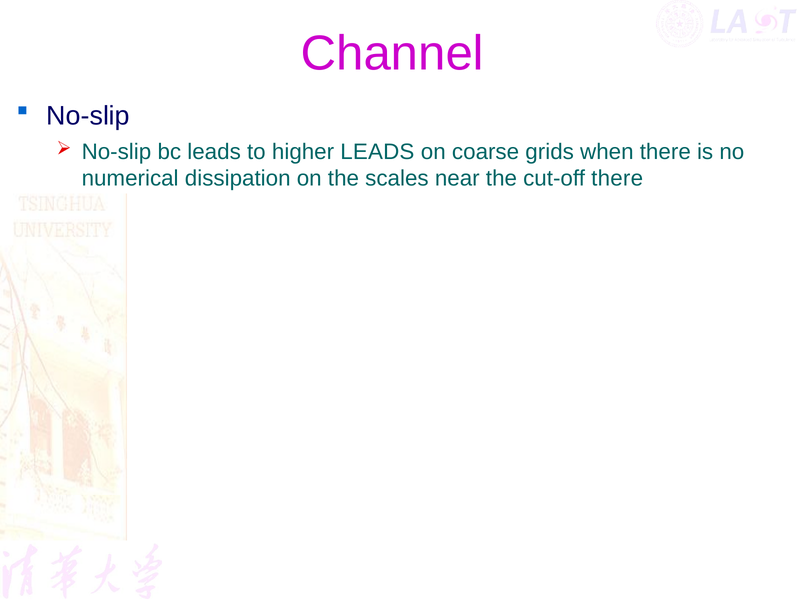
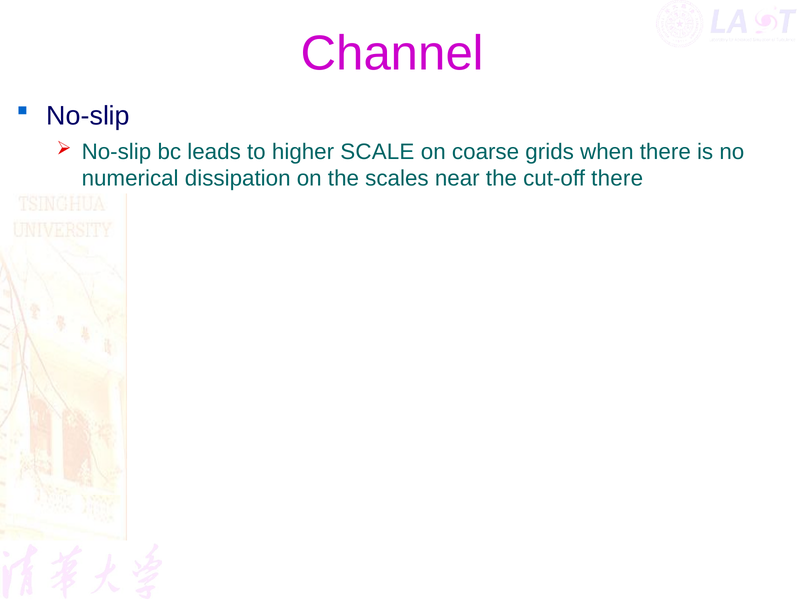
higher LEADS: LEADS -> SCALE (377, 152)
